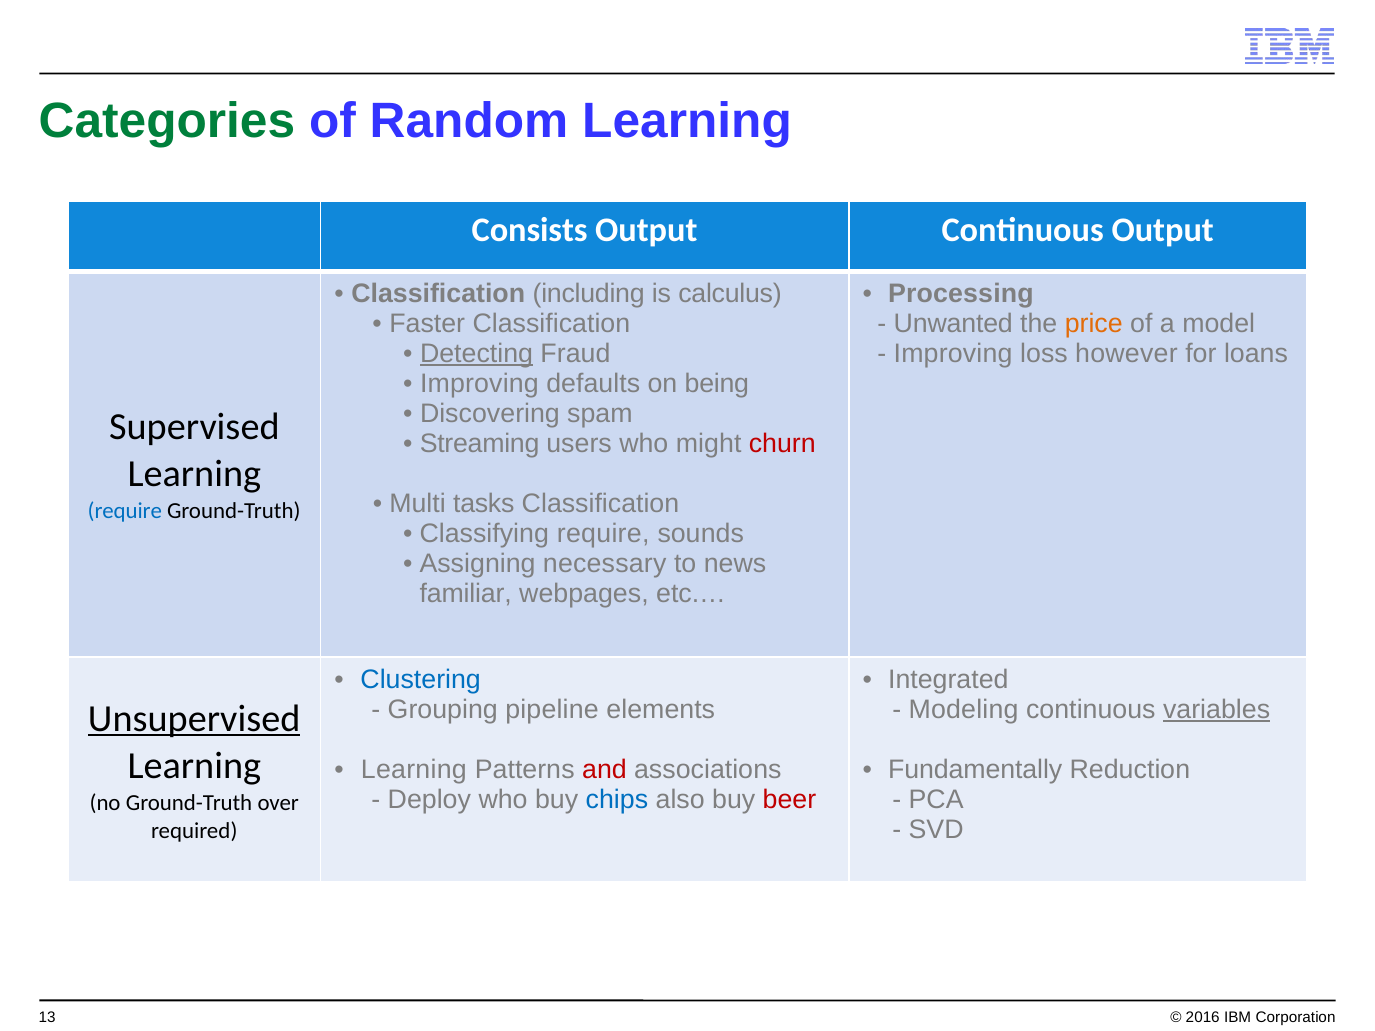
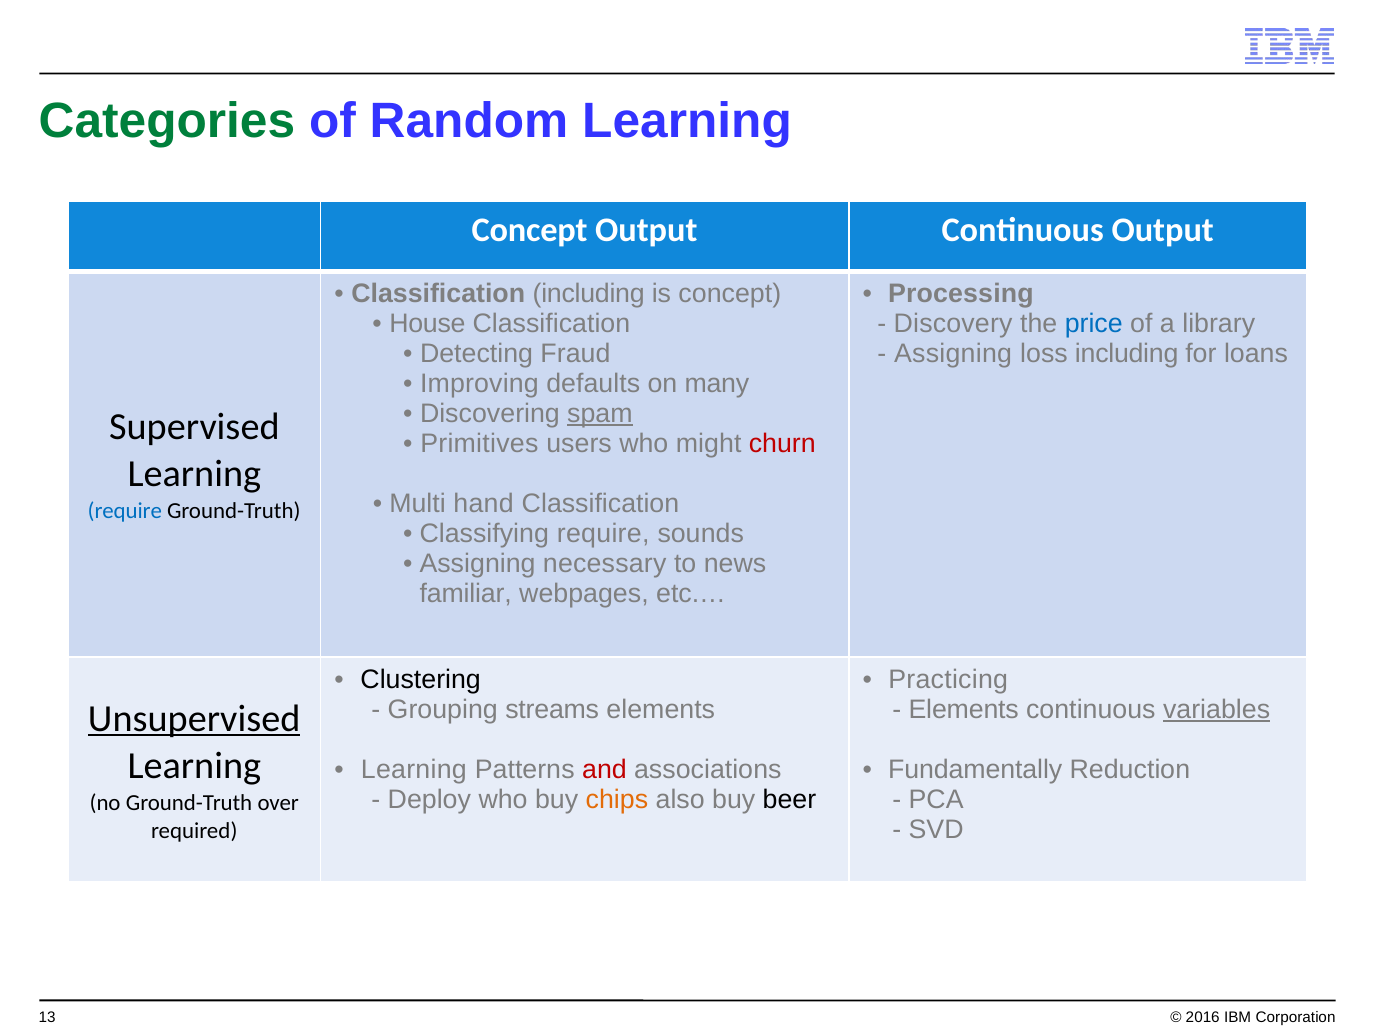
Consists: Consists -> Concept (530, 230)
is calculus: calculus -> concept (730, 294)
Faster: Faster -> House (427, 324)
Unwanted: Unwanted -> Discovery (953, 324)
price colour: orange -> blue (1094, 324)
model: model -> library (1219, 324)
Detecting underline: present -> none (477, 354)
Improving: Improving -> Assigning (953, 354)
loss however: however -> including (1127, 354)
being: being -> many (717, 384)
spam underline: none -> present (600, 414)
Streaming: Streaming -> Primitives (479, 444)
tasks: tasks -> hand (484, 504)
Clustering colour: blue -> black (421, 680)
Integrated: Integrated -> Practicing (948, 680)
pipeline: pipeline -> streams (552, 710)
Modeling: Modeling -> Elements (964, 710)
chips colour: blue -> orange (617, 800)
beer colour: red -> black (790, 800)
